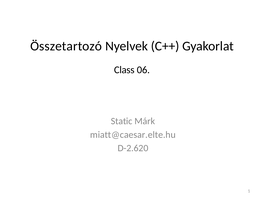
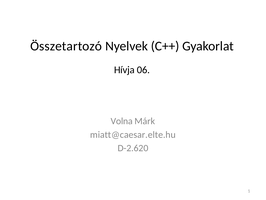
Class: Class -> Hívja (124, 70)
Static: Static -> Volna (122, 121)
